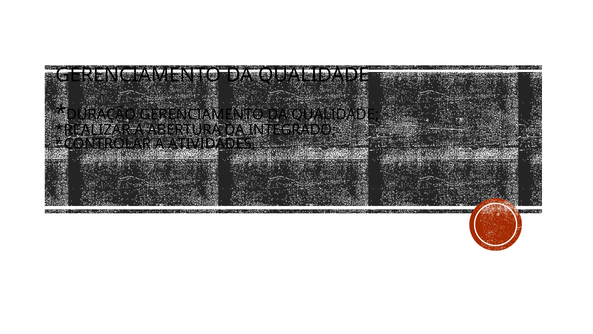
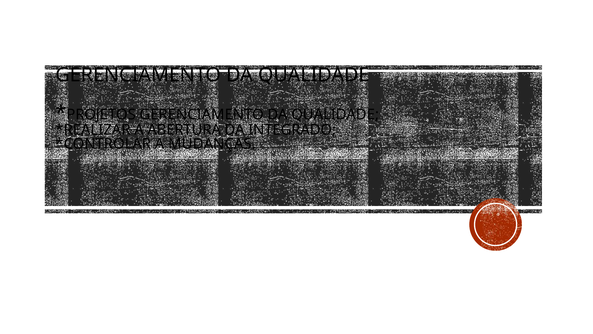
DURAÇÃO: DURAÇÃO -> PROJETOS (101, 114)
ATIVIDADES: ATIVIDADES -> MUDANÇAS (212, 144)
